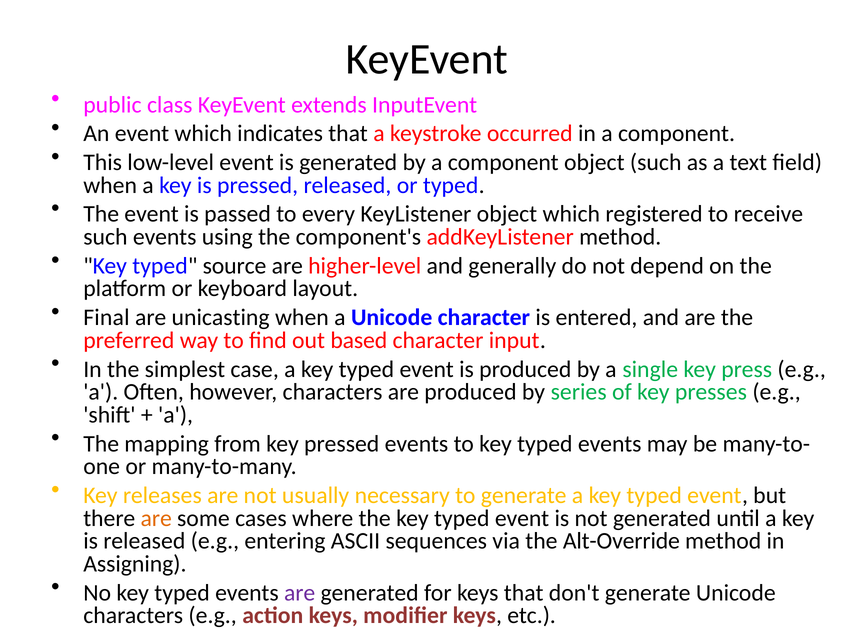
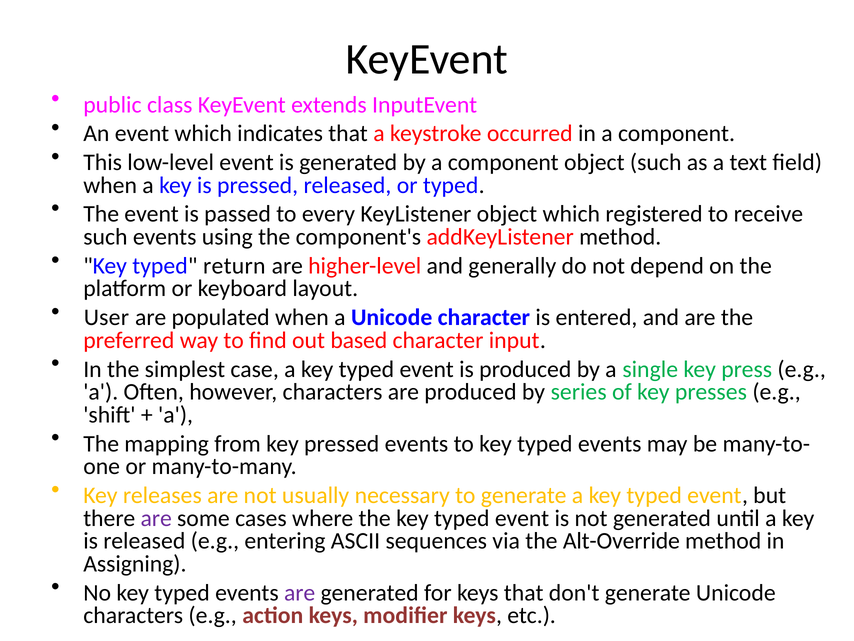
source: source -> return (234, 266)
Final: Final -> User (106, 317)
unicasting: unicasting -> populated (221, 317)
are colour: orange -> purple (156, 518)
